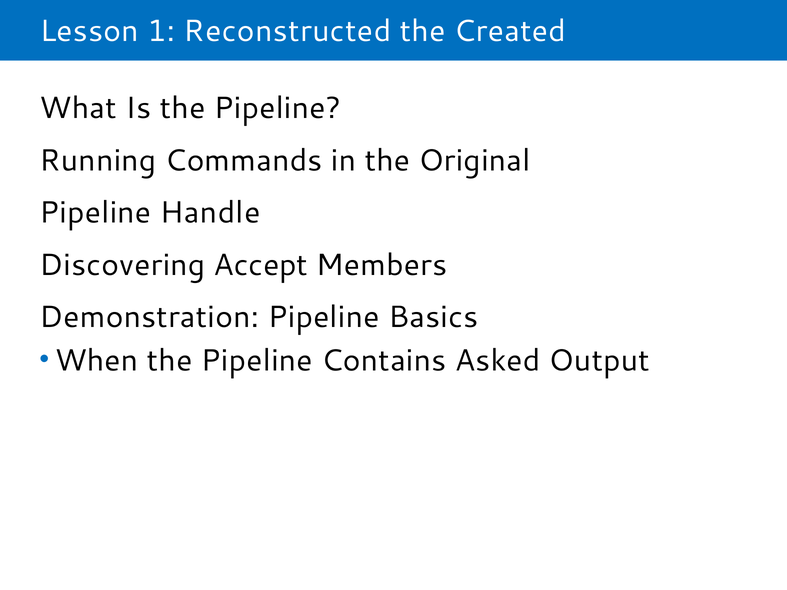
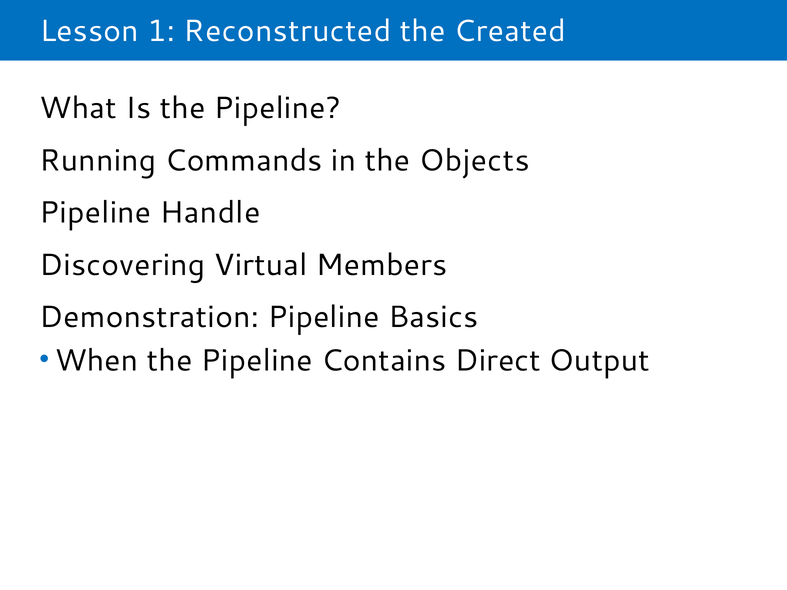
Original: Original -> Objects (474, 161)
Accept: Accept -> Virtual (261, 265)
Asked: Asked -> Direct (498, 361)
